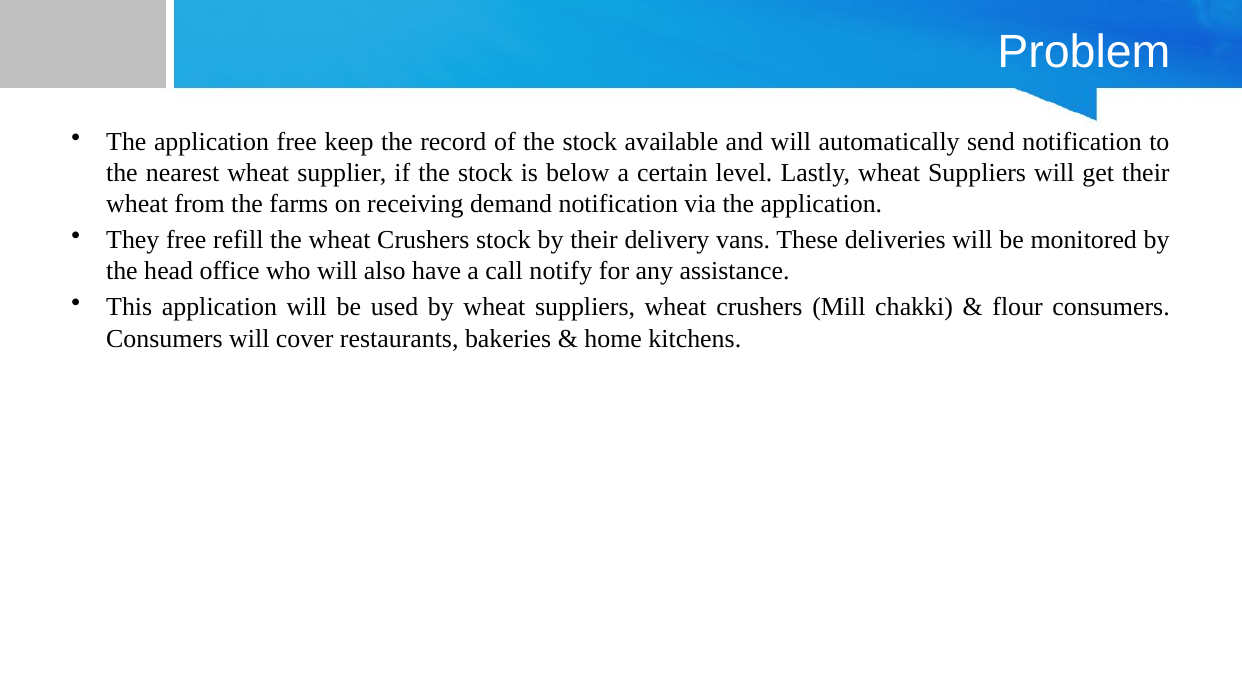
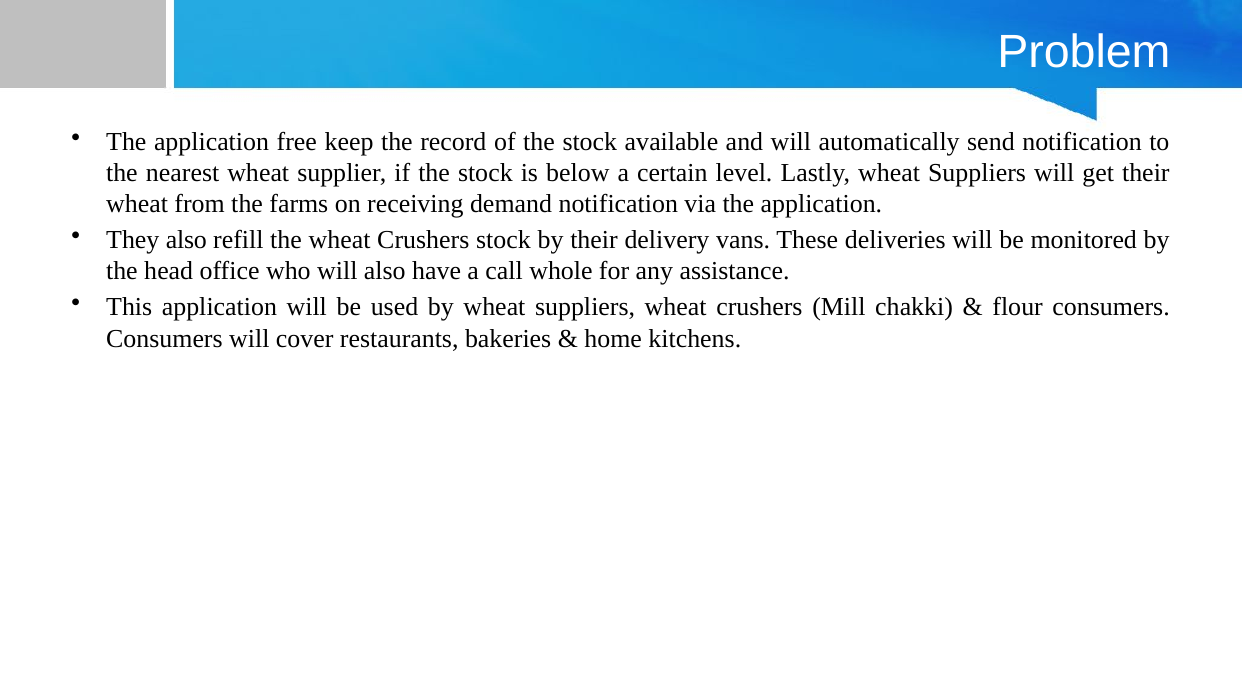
They free: free -> also (186, 240)
notify: notify -> whole (561, 271)
